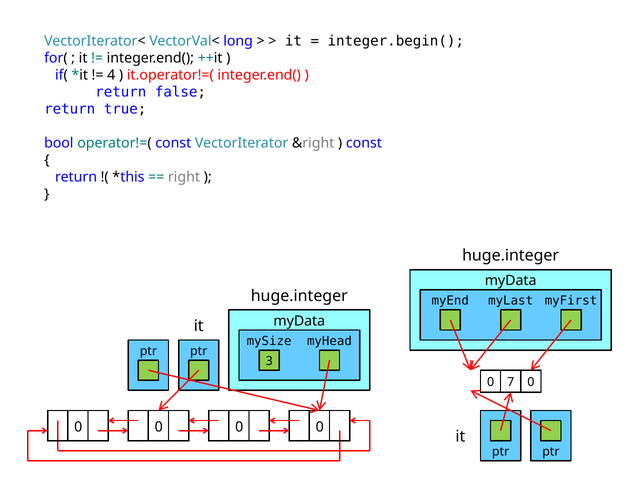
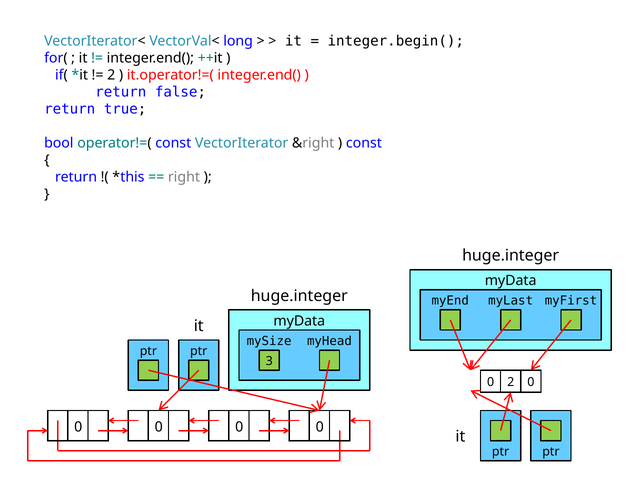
4: 4 -> 2 (111, 75)
0 7: 7 -> 2 (511, 382)
